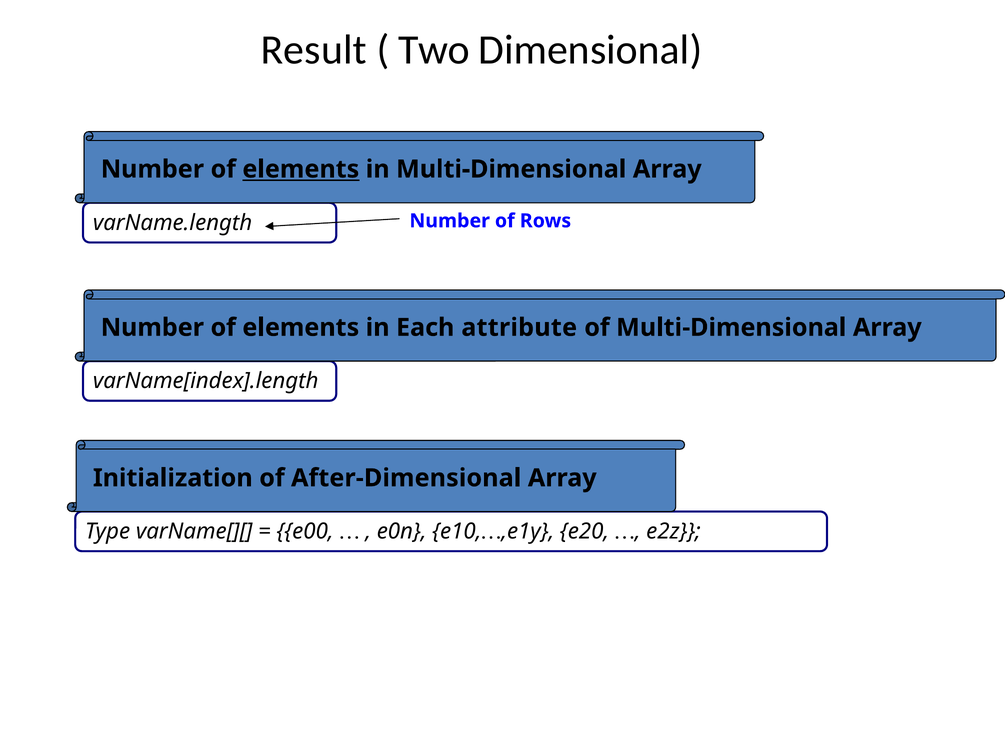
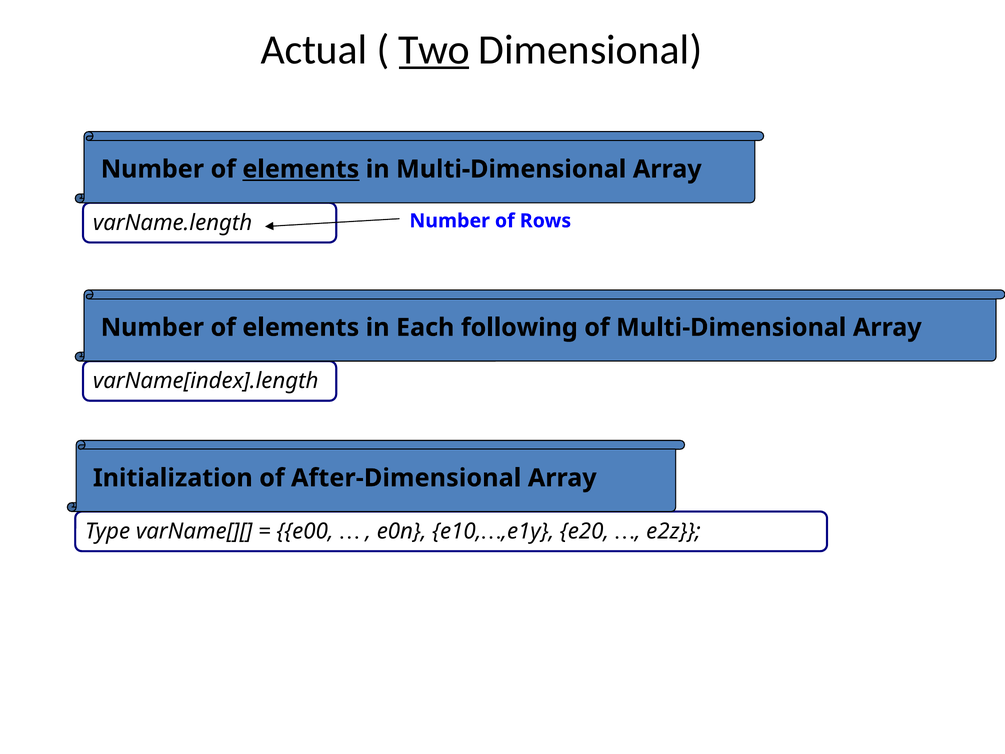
Result: Result -> Actual (314, 50)
Two underline: none -> present (434, 50)
attribute: attribute -> following (519, 327)
